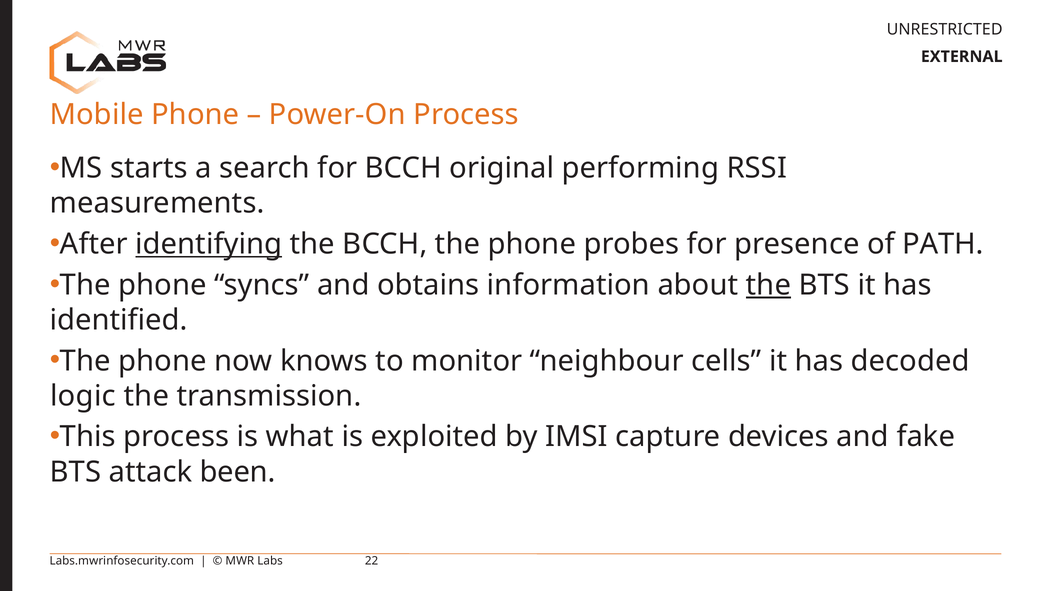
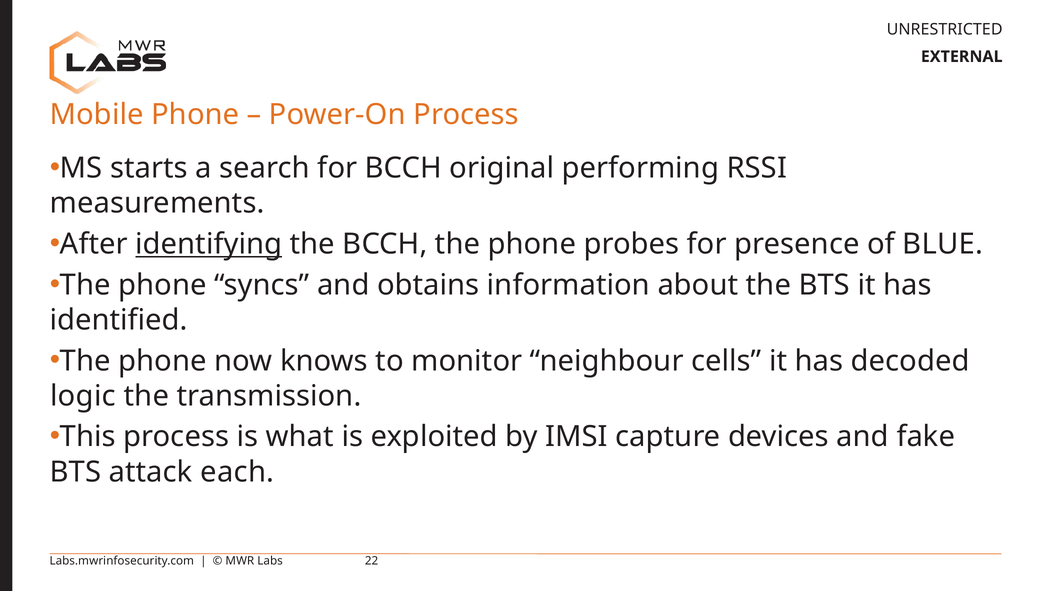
PATH: PATH -> BLUE (943, 244)
the underline: present -> none (768, 285)
been: been -> each (237, 472)
